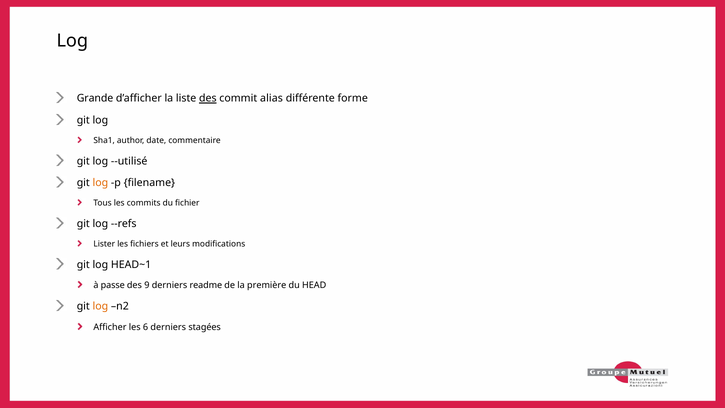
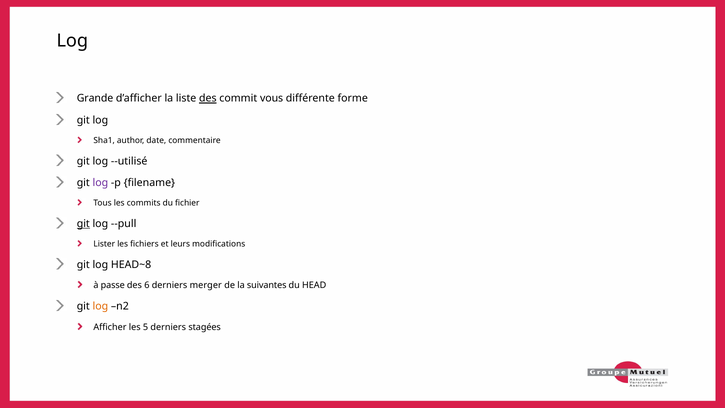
alias: alias -> vous (272, 98)
log colour: orange -> purple (100, 183)
git underline: none -> present (83, 224)
--refs: --refs -> --pull (124, 224)
HEAD~1: HEAD~1 -> HEAD~8 (131, 264)
9: 9 -> 6 (147, 285)
readme: readme -> merger (206, 285)
première: première -> suivantes (267, 285)
6: 6 -> 5 (146, 327)
